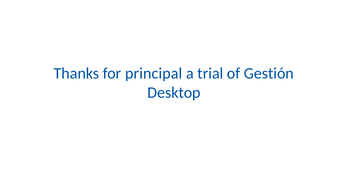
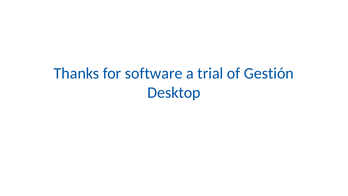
principal: principal -> software (154, 73)
